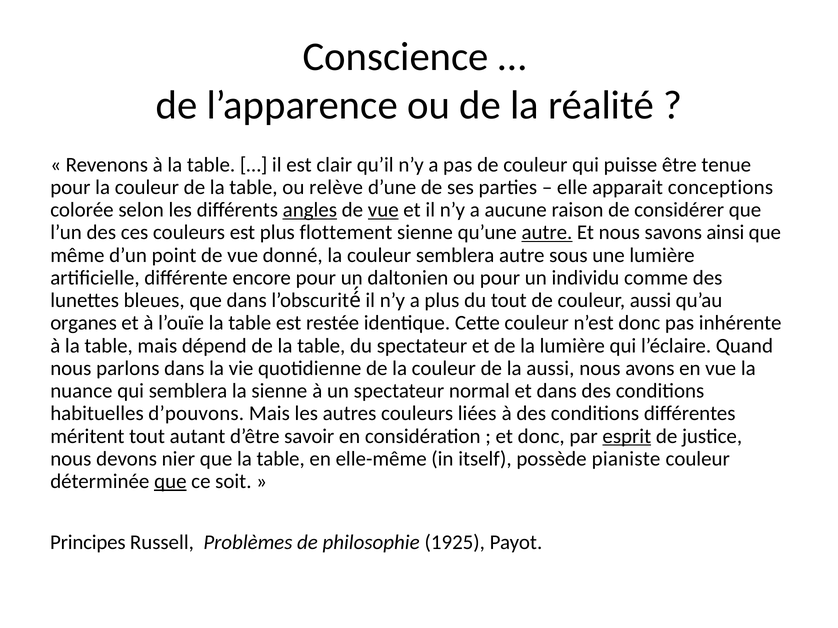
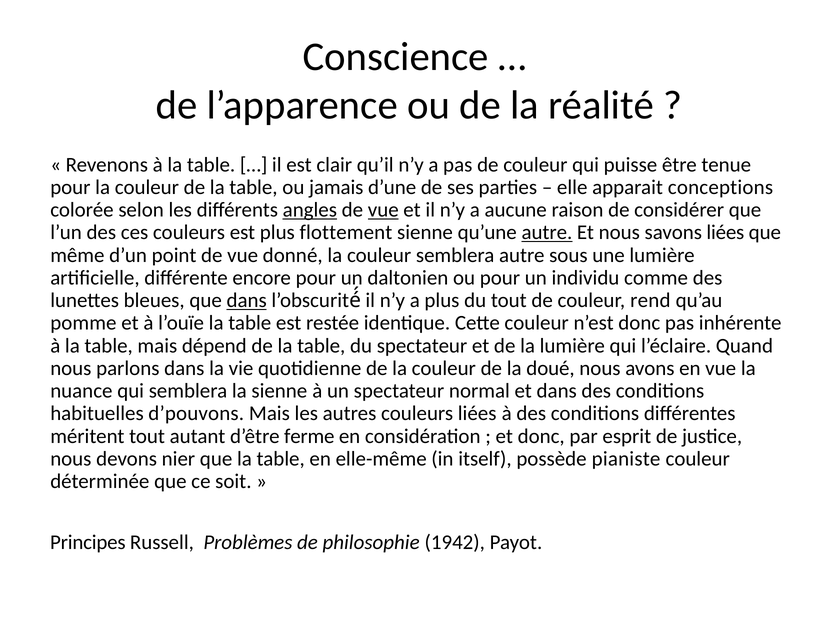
relève: relève -> jamais (336, 188)
savons ainsi: ainsi -> liées (725, 233)
dans underline: none -> present (247, 301)
couleur aussi: aussi -> rend (650, 301)
organes: organes -> pomme (83, 323)
la aussi: aussi -> doué (550, 369)
savoir: savoir -> ferme (309, 436)
esprit underline: present -> none (627, 436)
que underline: present -> none (170, 482)
1925: 1925 -> 1942 (455, 543)
